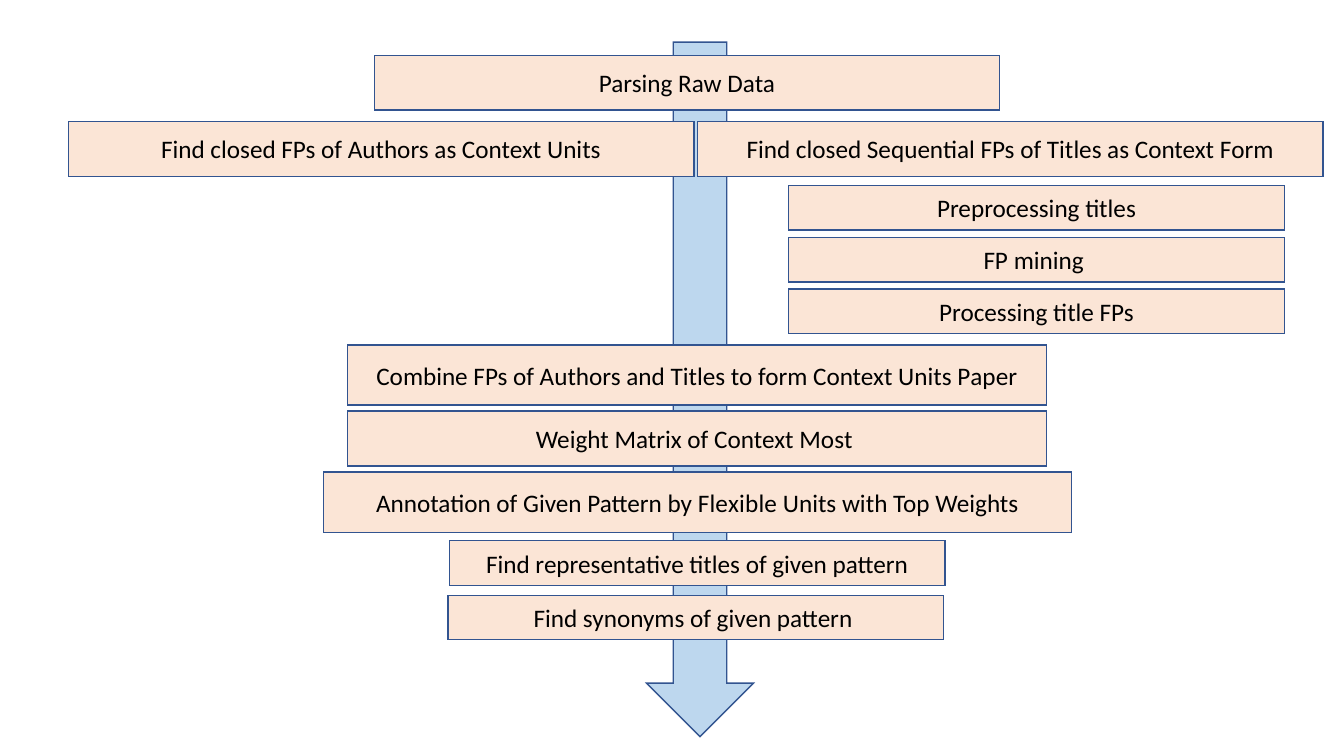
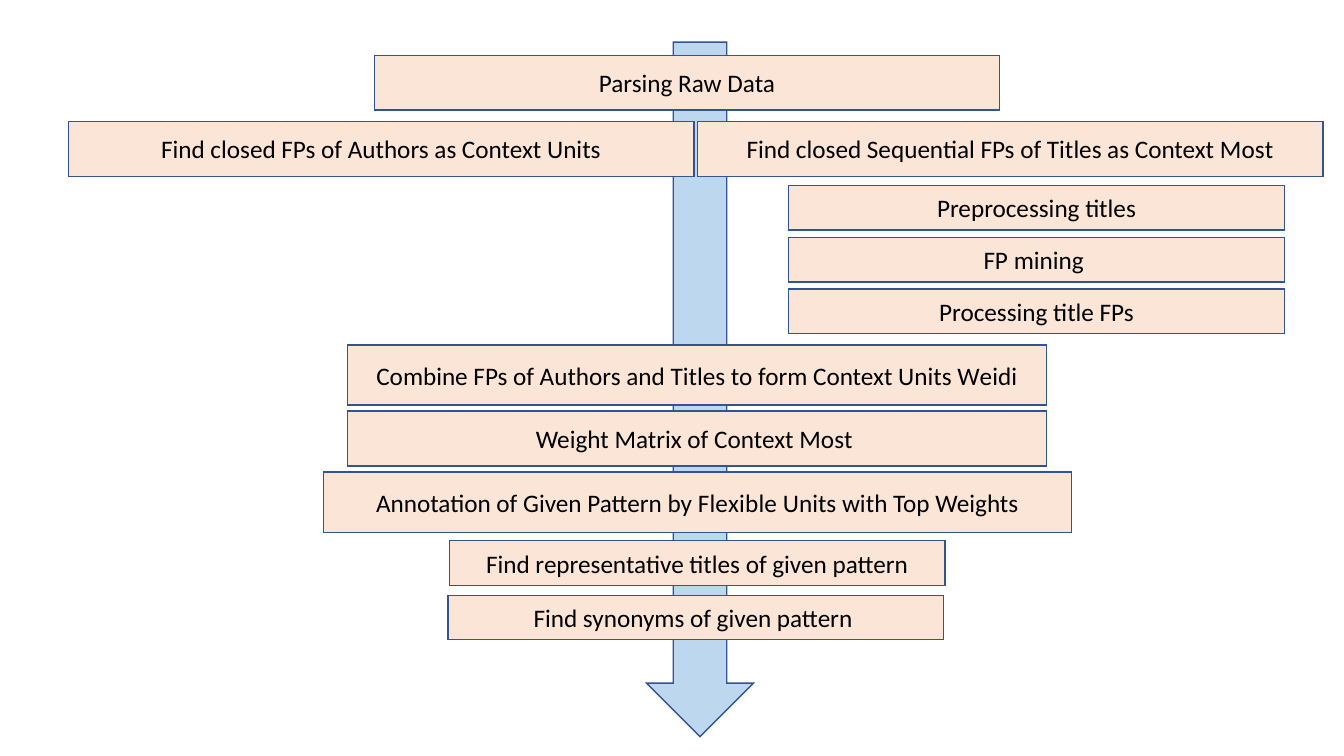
as Context Form: Form -> Most (1247, 151)
Paper: Paper -> Weidi (987, 377)
